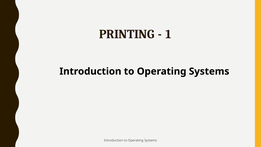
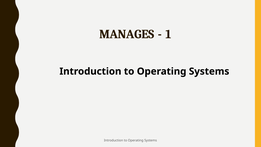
PRINTING: PRINTING -> MANAGES (127, 34)
